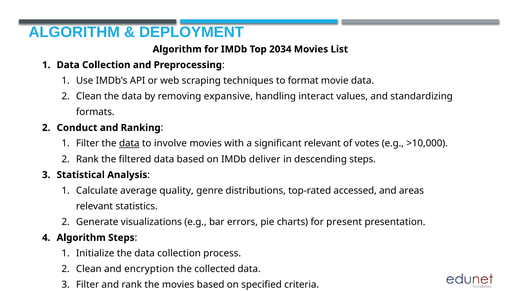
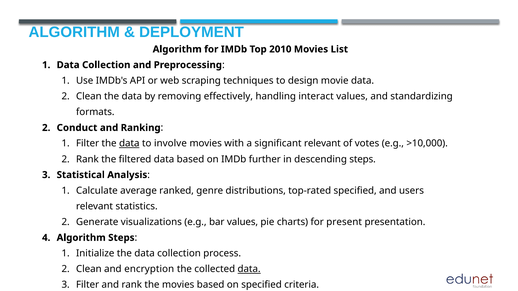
2034: 2034 -> 2010 (280, 49)
format: format -> design (303, 81)
expansive: expansive -> effectively (228, 96)
deliver: deliver -> further (265, 159)
quality: quality -> ranked (177, 191)
top-rated accessed: accessed -> specified (355, 191)
areas: areas -> users (411, 191)
bar errors: errors -> values (243, 222)
data underline: none -> present (249, 269)
